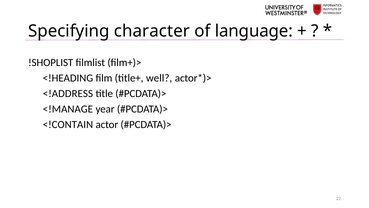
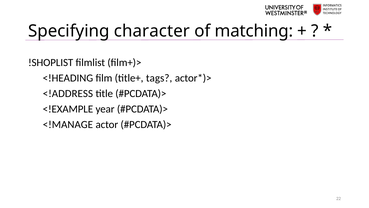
language: language -> matching (254, 31)
well: well -> tags (159, 78)
<!MANAGE: <!MANAGE -> <!EXAMPLE (68, 109)
<!CONTAIN: <!CONTAIN -> <!MANAGE (68, 124)
